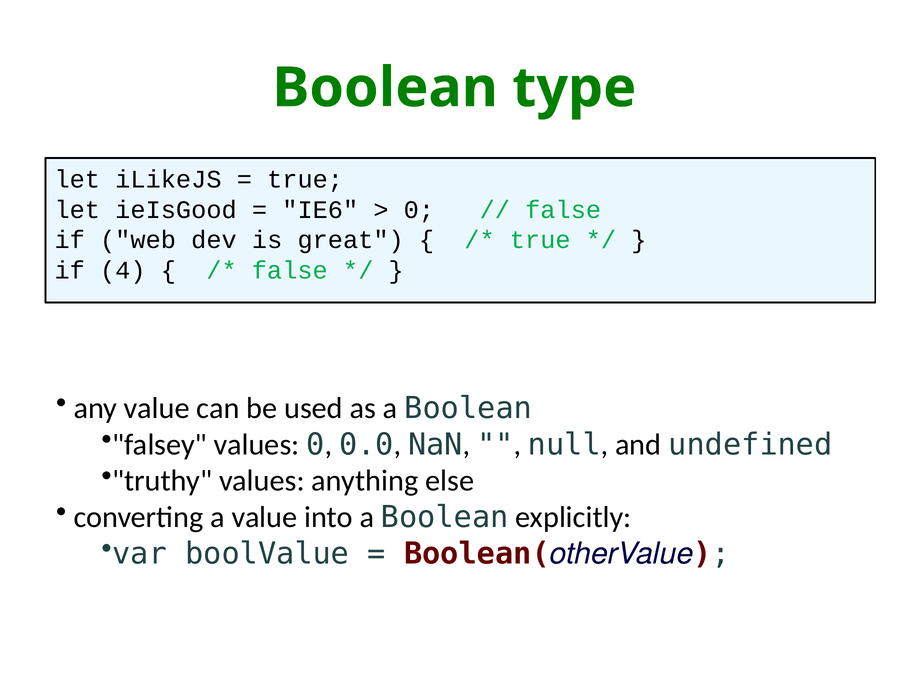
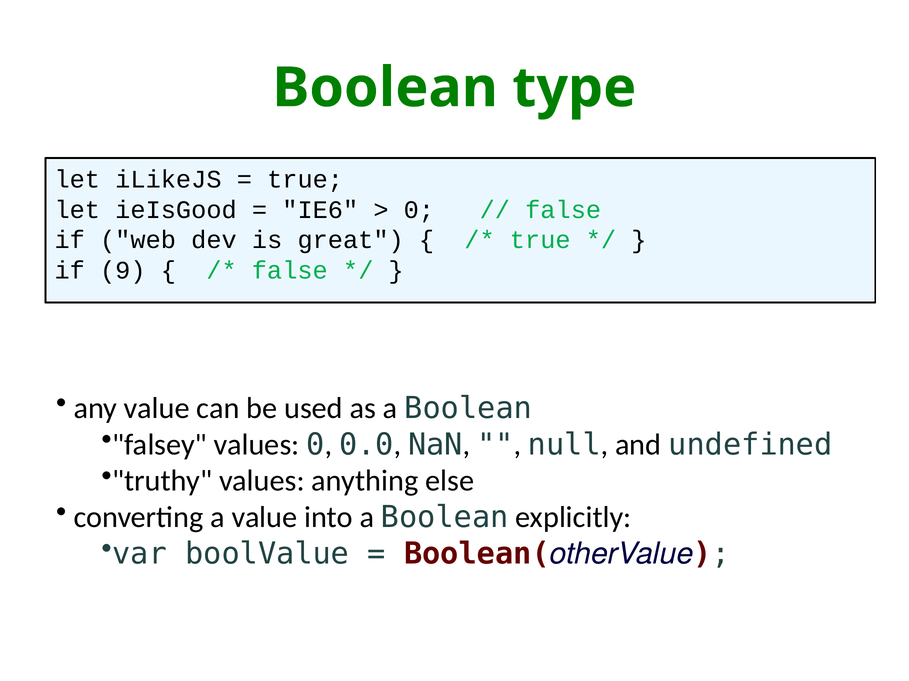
4: 4 -> 9 (123, 271)
